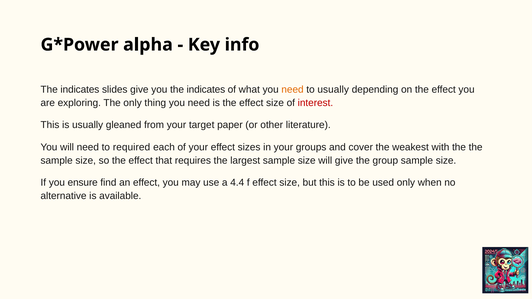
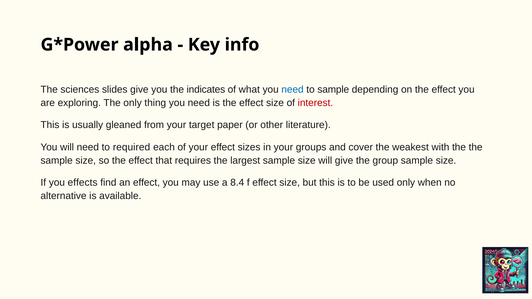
indicates: indicates -> sciences (80, 90)
need colour: orange -> blue (293, 90)
to usually: usually -> sample (333, 90)
ensure: ensure -> effects (83, 183)
4.4: 4.4 -> 8.4 (237, 183)
